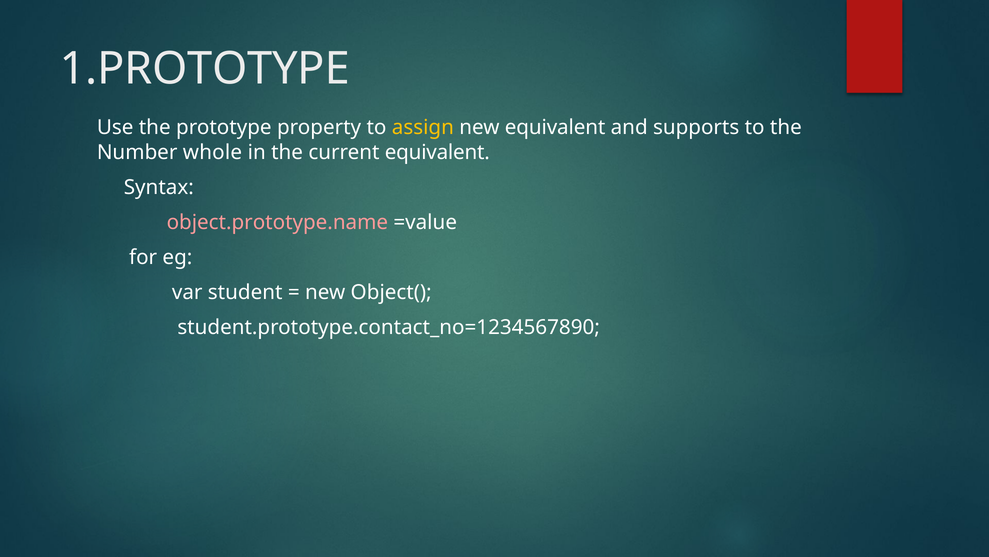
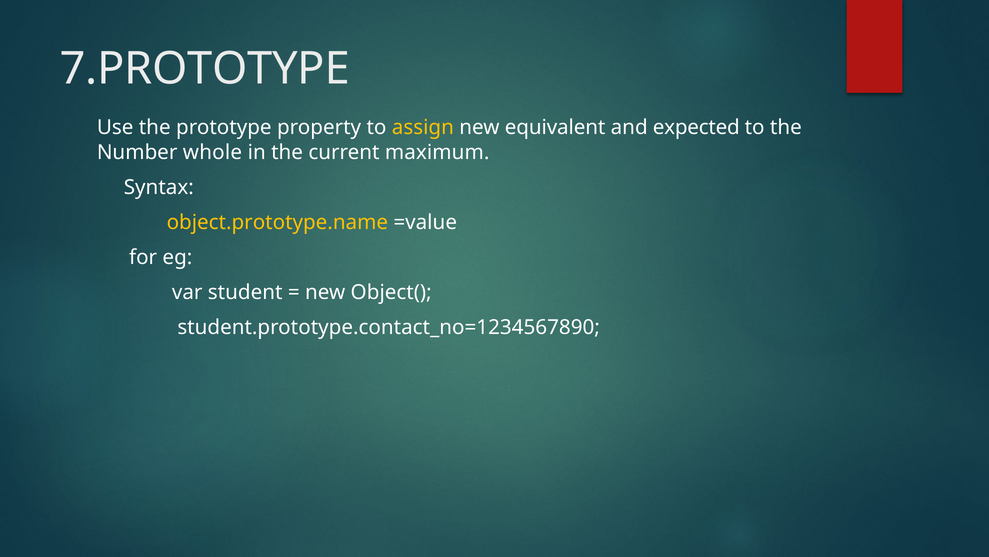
1.PROTOTYPE: 1.PROTOTYPE -> 7.PROTOTYPE (205, 69)
supports: supports -> expected (696, 127)
current equivalent: equivalent -> maximum (437, 152)
object.prototype.name colour: pink -> yellow (277, 222)
